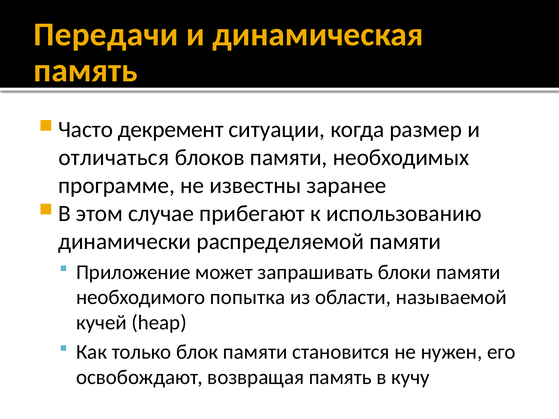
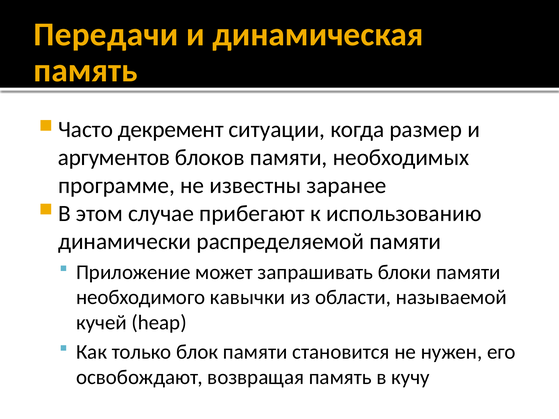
отличаться: отличаться -> аргументов (114, 158)
попытка: попытка -> кавычки (248, 297)
